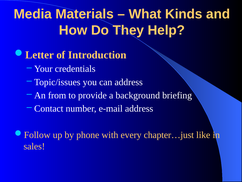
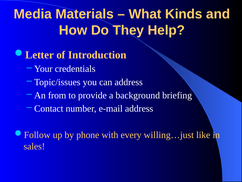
chapter…just: chapter…just -> willing…just (169, 135)
